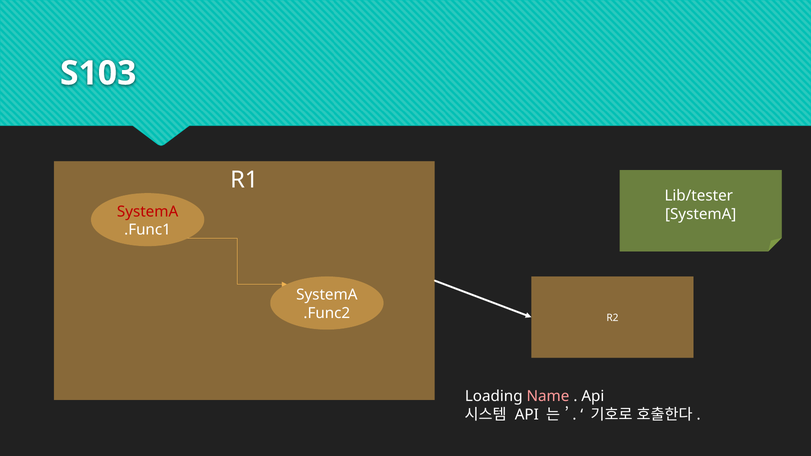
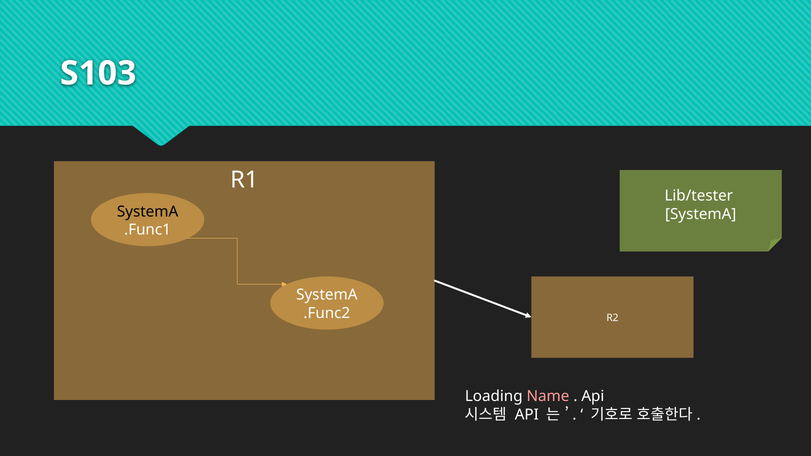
SystemA colour: red -> black (148, 212)
